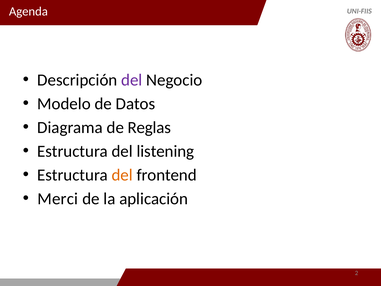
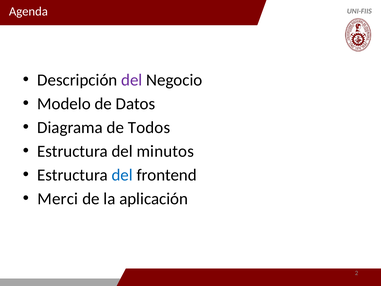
Reglas: Reglas -> Todos (149, 127)
listening: listening -> minutos (165, 151)
del colour: orange -> blue (122, 175)
